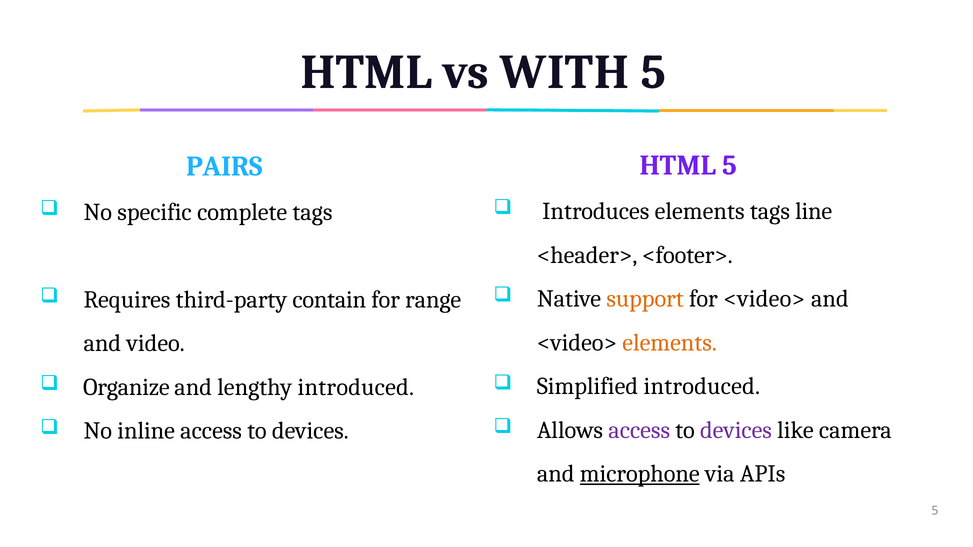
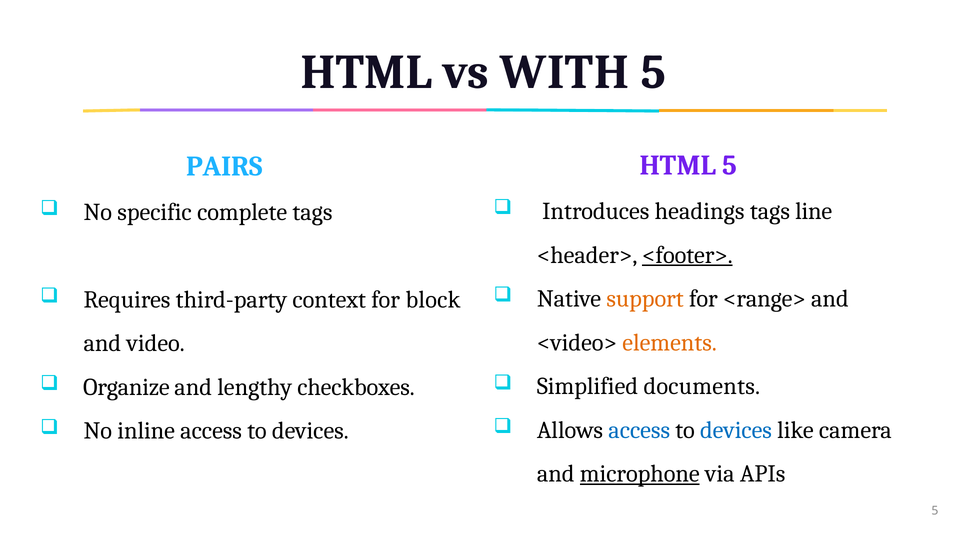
Introduces elements: elements -> headings (700, 211)
<footer> underline: none -> present (687, 255)
for <video>: <video> -> <range> (764, 299)
contain: contain -> context (329, 300)
range: range -> block (433, 300)
Simplified introduced: introduced -> documents (702, 386)
lengthy introduced: introduced -> checkboxes (356, 387)
access colour: purple -> blue (639, 430)
devices colour: purple -> blue (736, 430)
